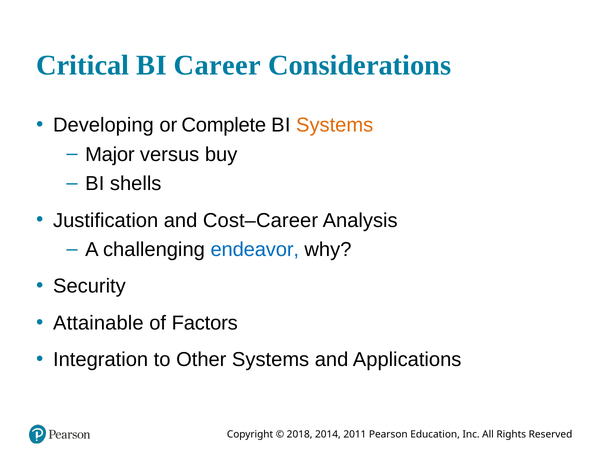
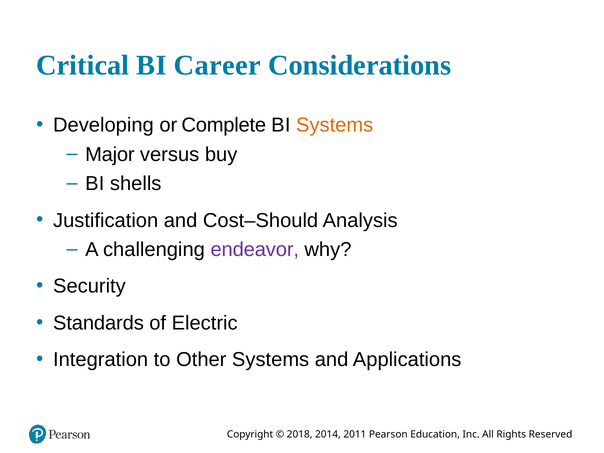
Cost–Career: Cost–Career -> Cost–Should (261, 220)
endeavor colour: blue -> purple (255, 250)
Attainable: Attainable -> Standards (98, 323)
Factors: Factors -> Electric (205, 323)
